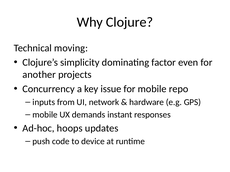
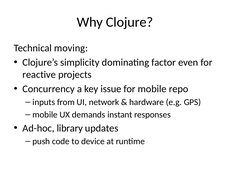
another: another -> reactive (39, 75)
hoops: hoops -> library (70, 129)
